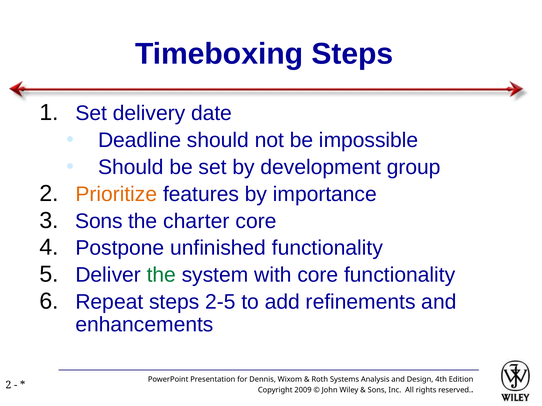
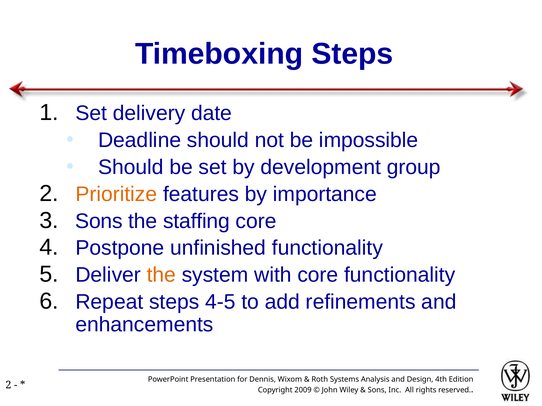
charter: charter -> staffing (196, 221)
the colour: green -> orange (161, 275)
2-5: 2-5 -> 4-5 (220, 302)
